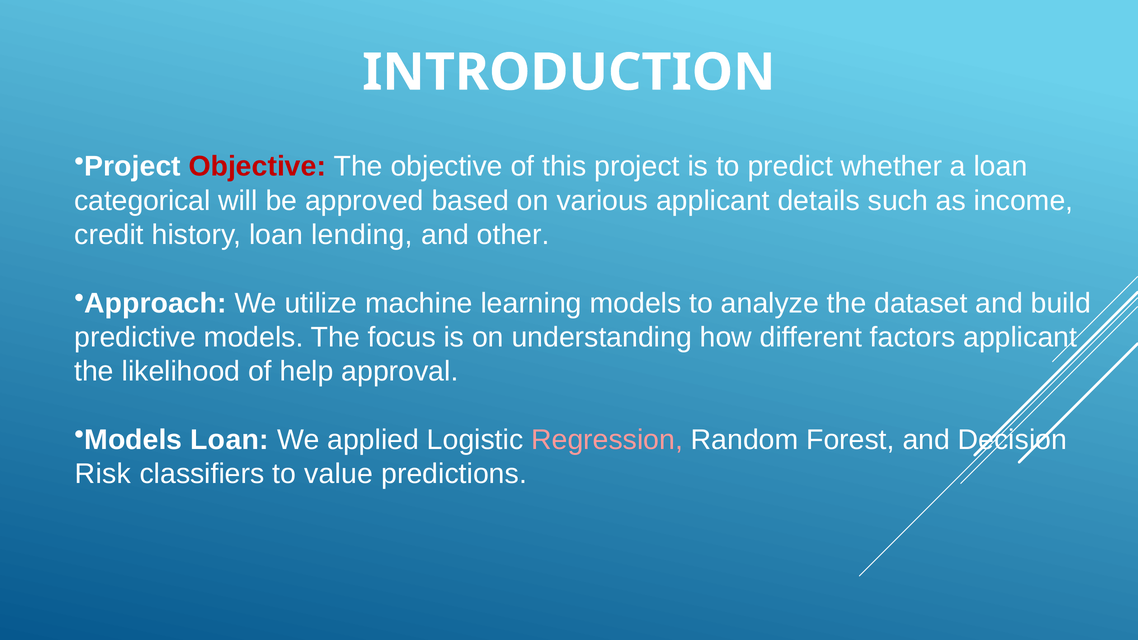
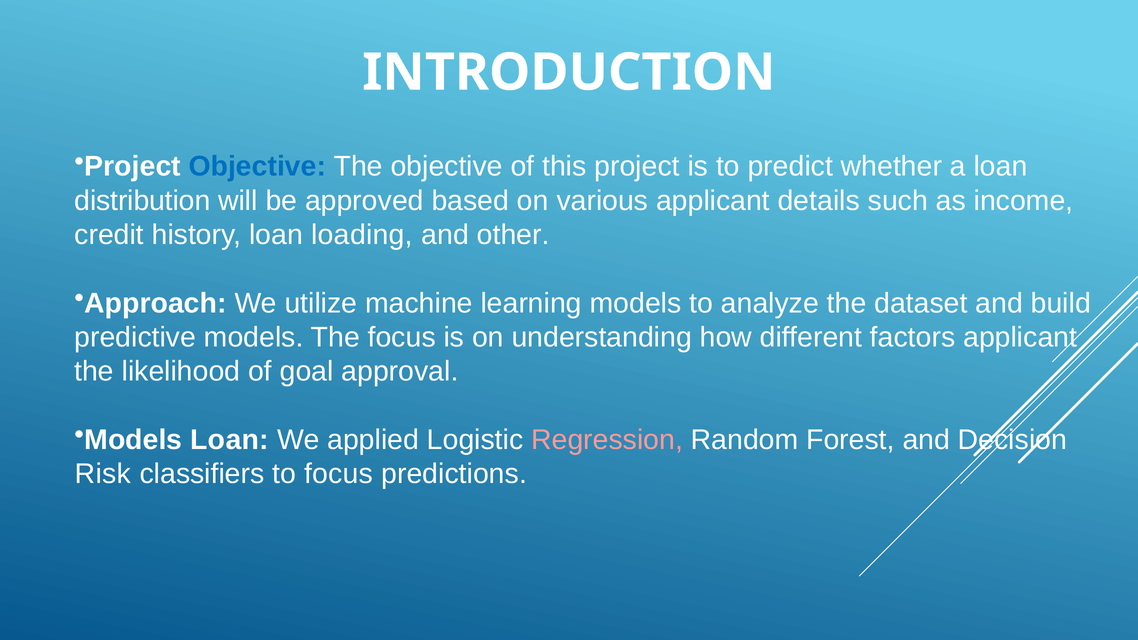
Objective colour: red -> blue (257, 167)
categorical: categorical -> distribution (142, 201)
lending: lending -> loading (362, 235)
help: help -> goal (307, 371)
to value: value -> focus (339, 474)
